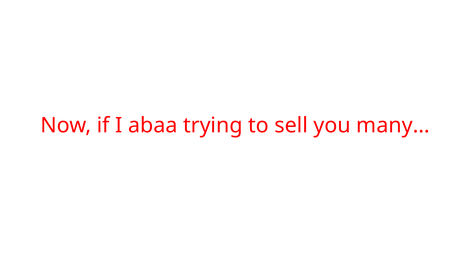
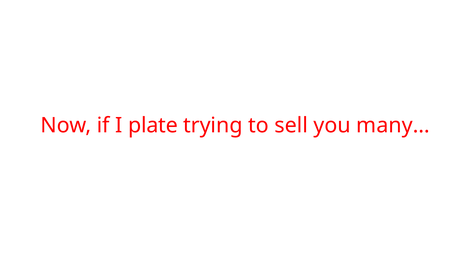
abaa: abaa -> plate (153, 126)
